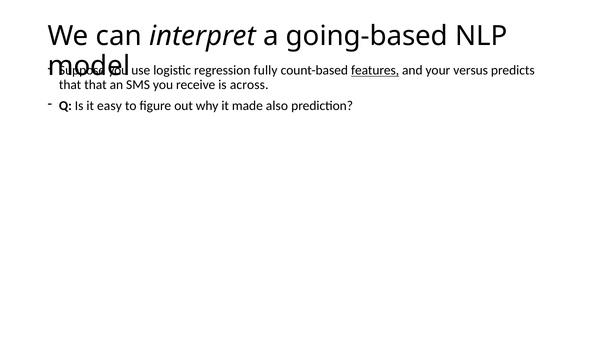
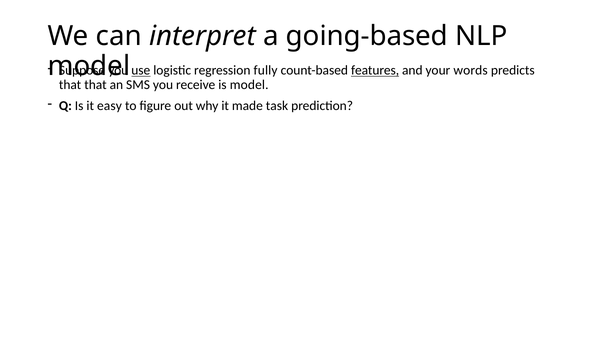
use underline: none -> present (141, 70)
versus: versus -> words (471, 70)
is across: across -> model (249, 85)
also: also -> task (277, 106)
